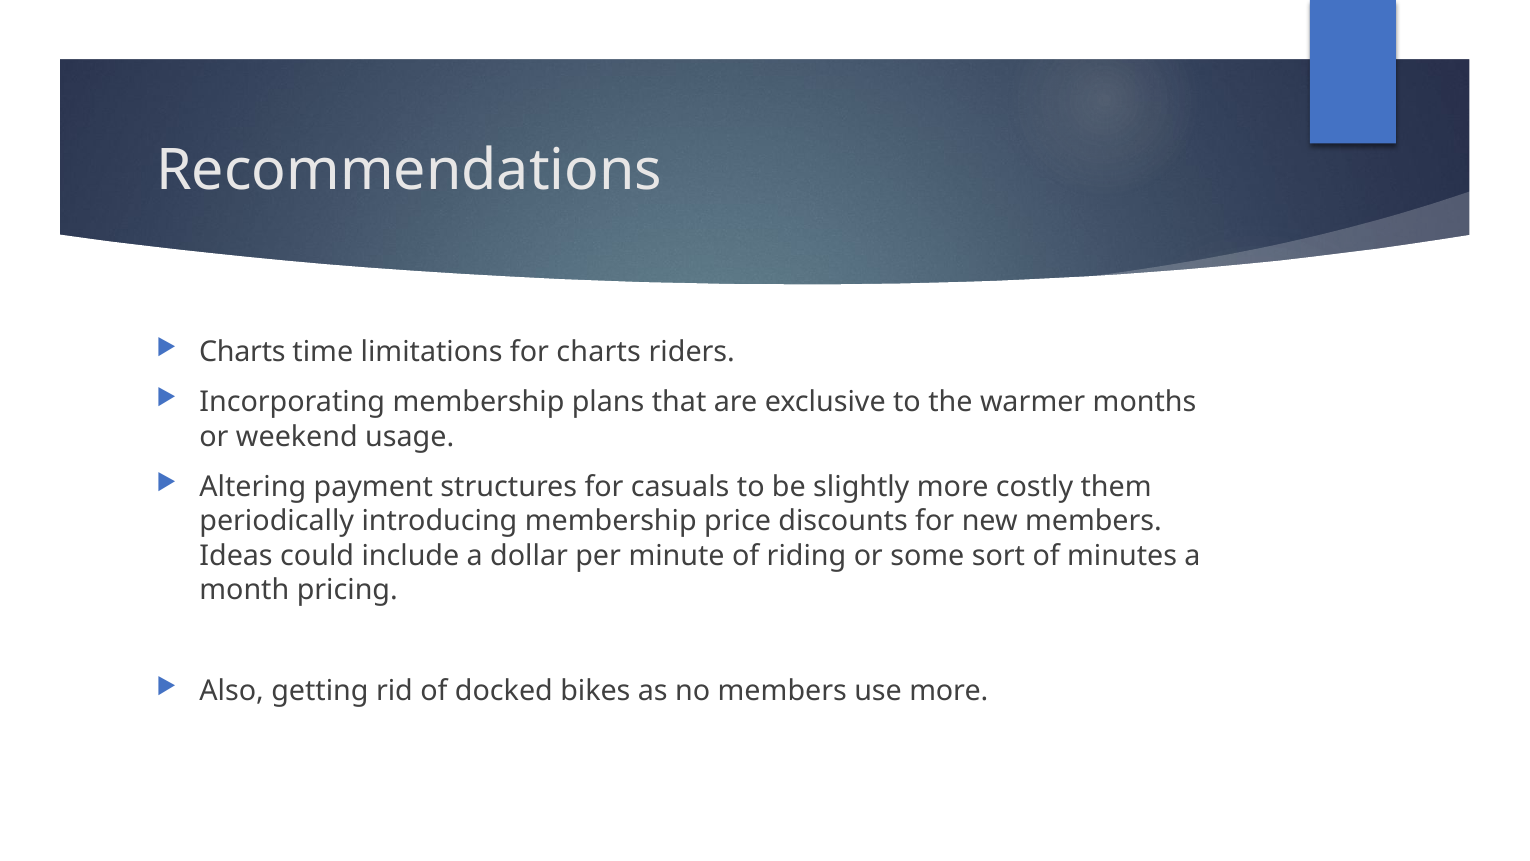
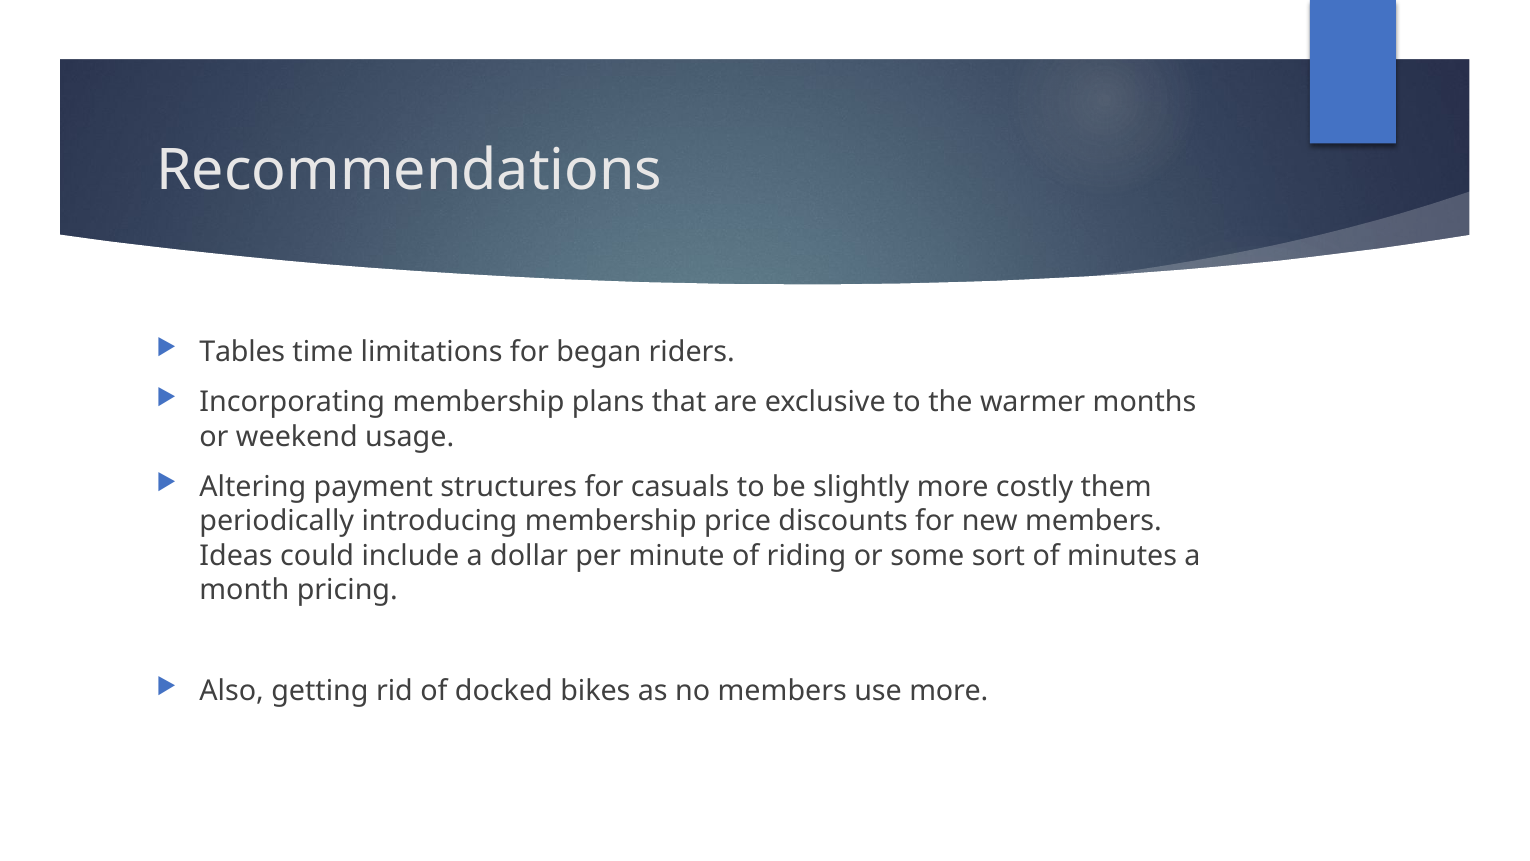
Charts: Charts -> Tables (242, 352)
for charts: charts -> began (599, 352)
